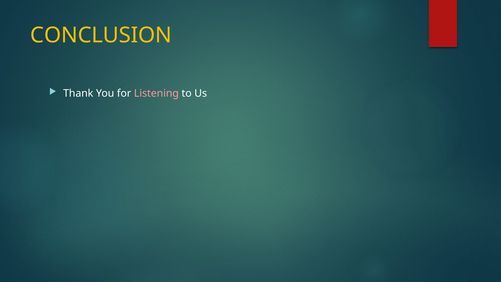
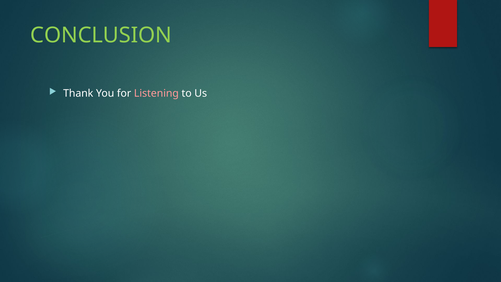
CONCLUSION colour: yellow -> light green (101, 35)
